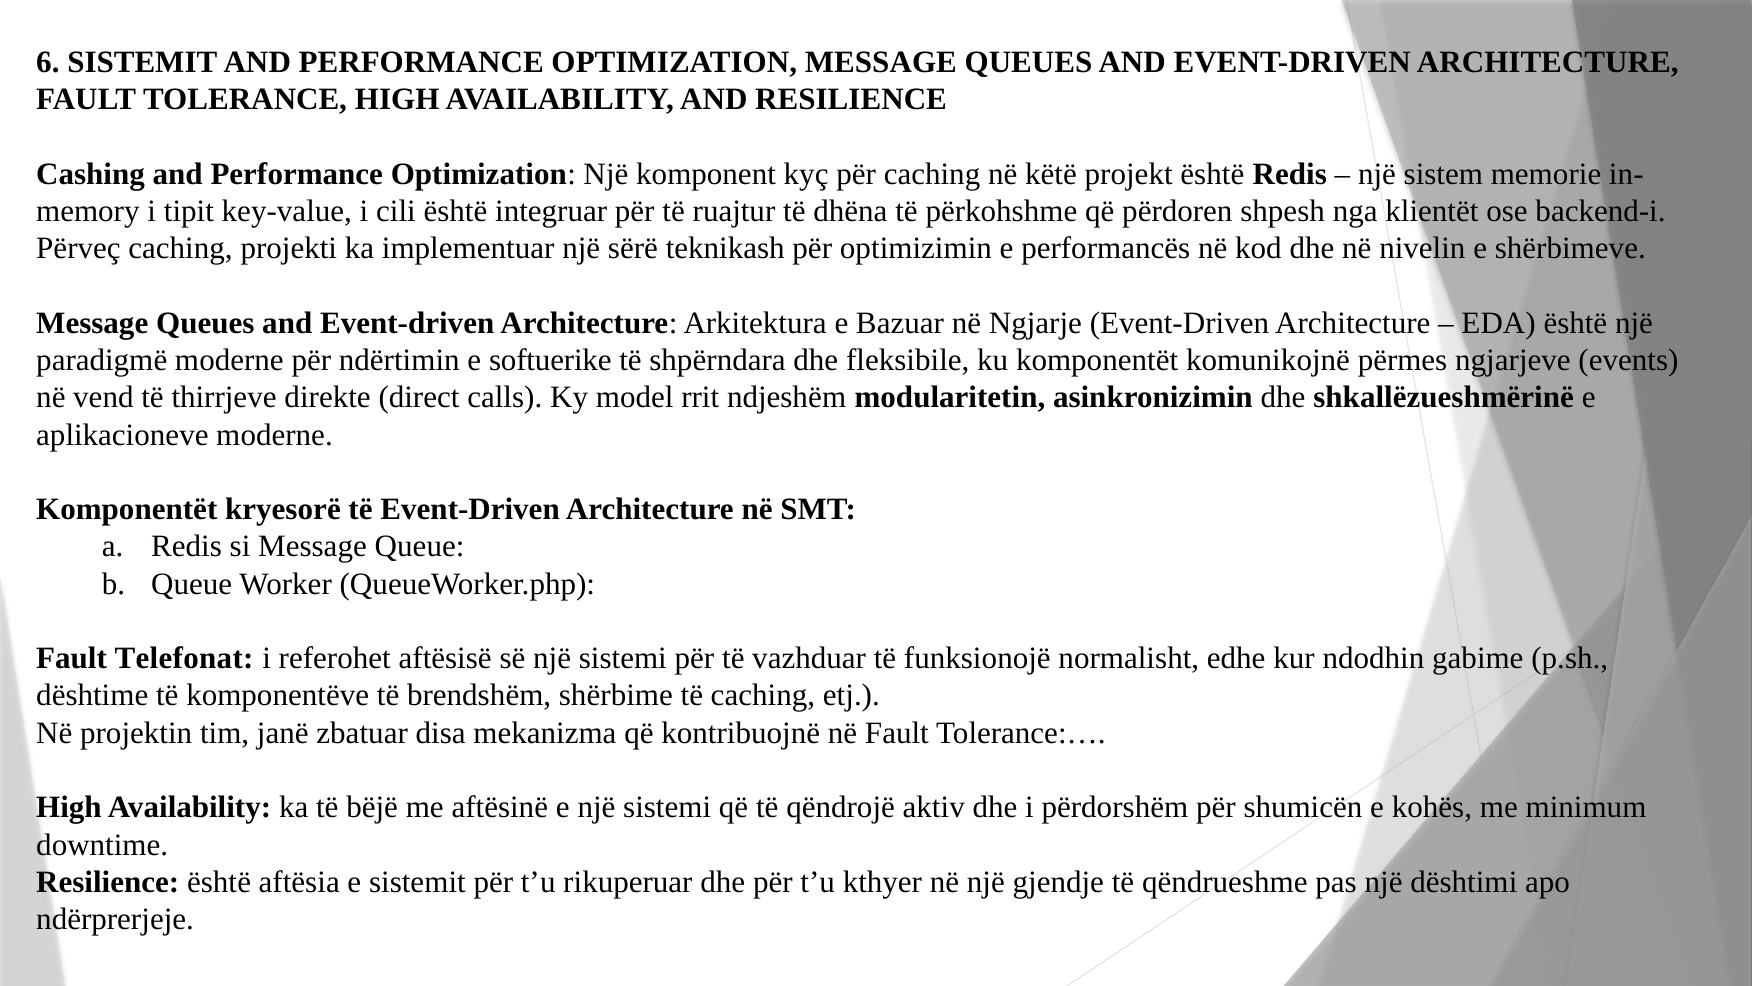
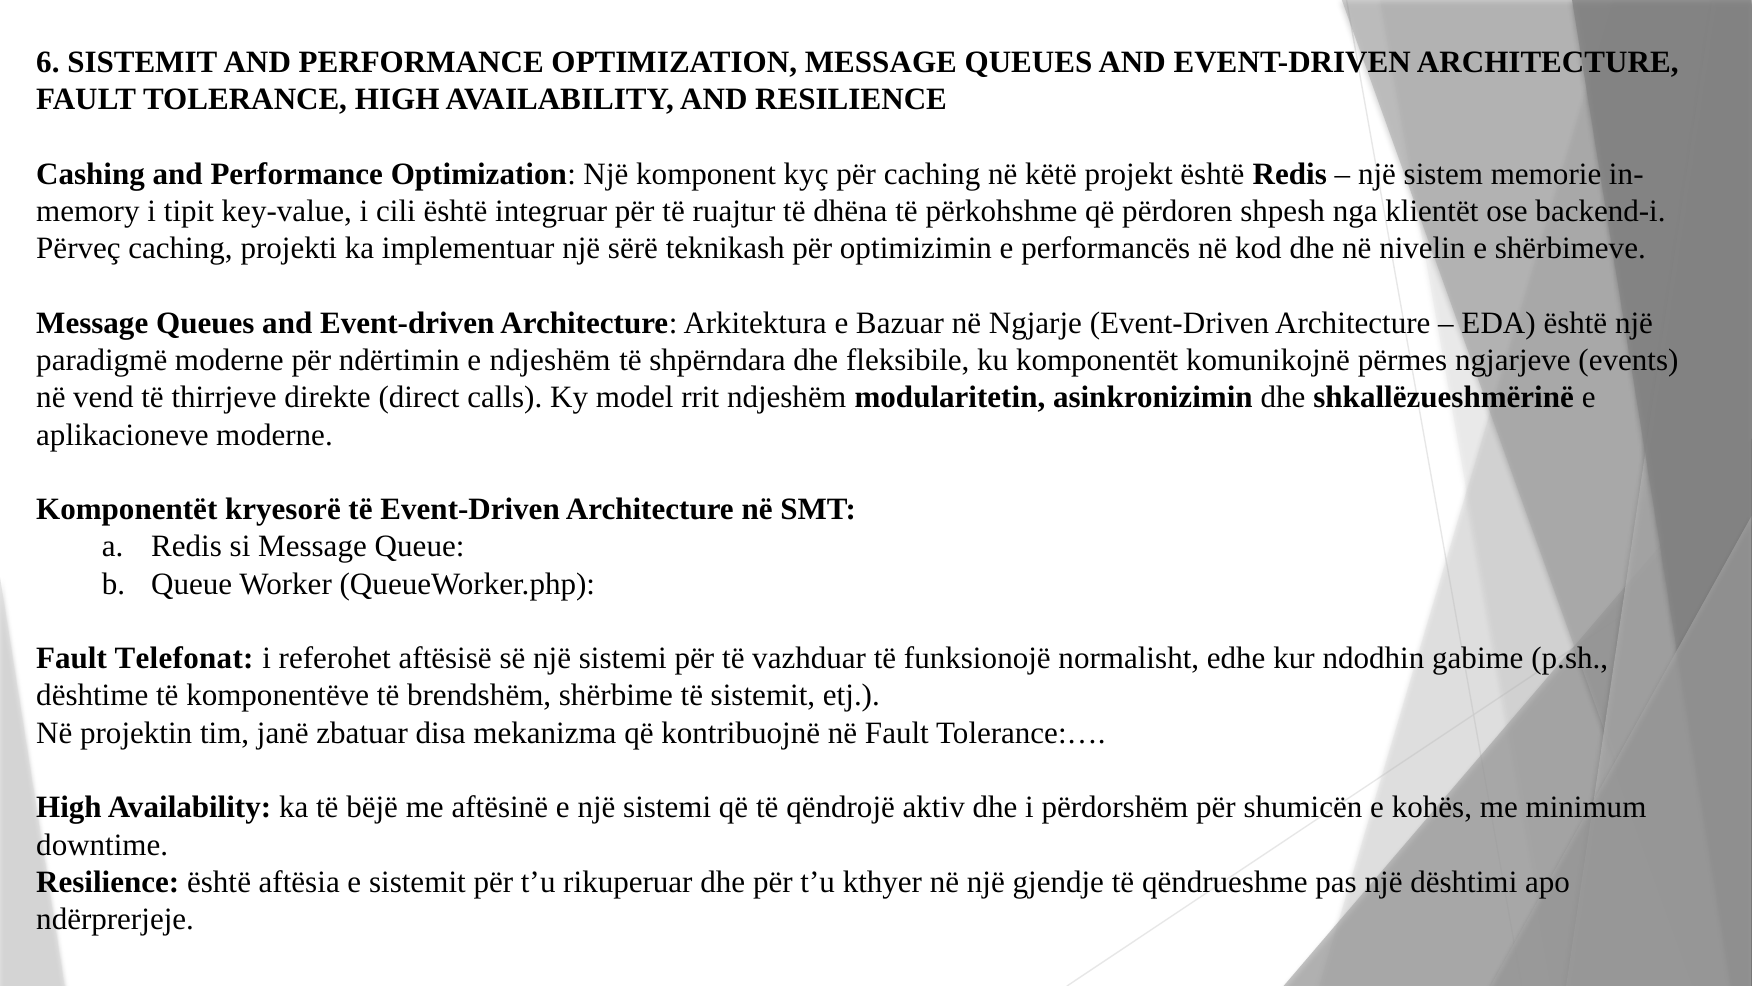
e softuerike: softuerike -> ndjeshëm (550, 360)
të caching: caching -> sistemit (763, 695)
